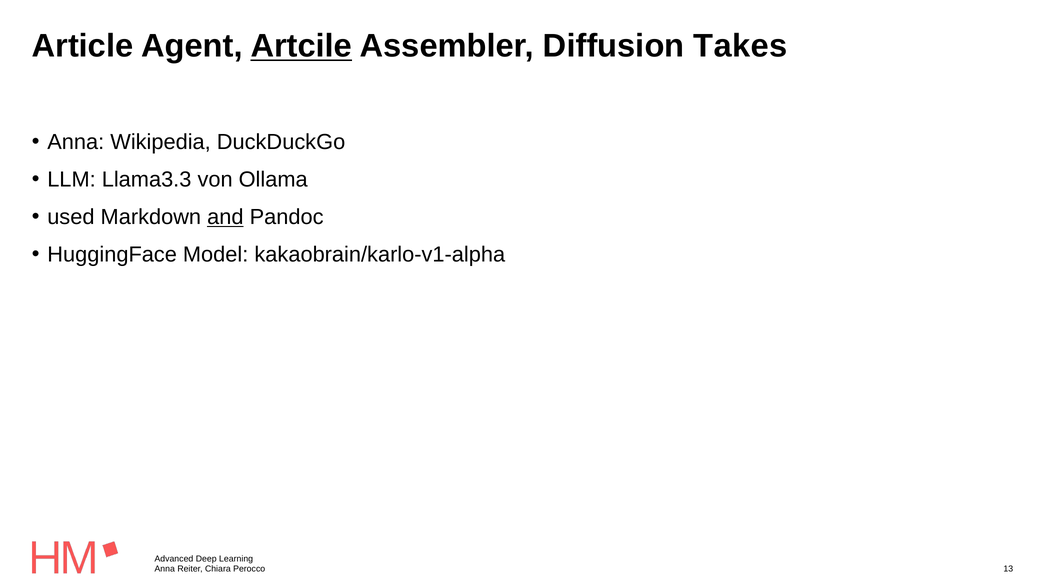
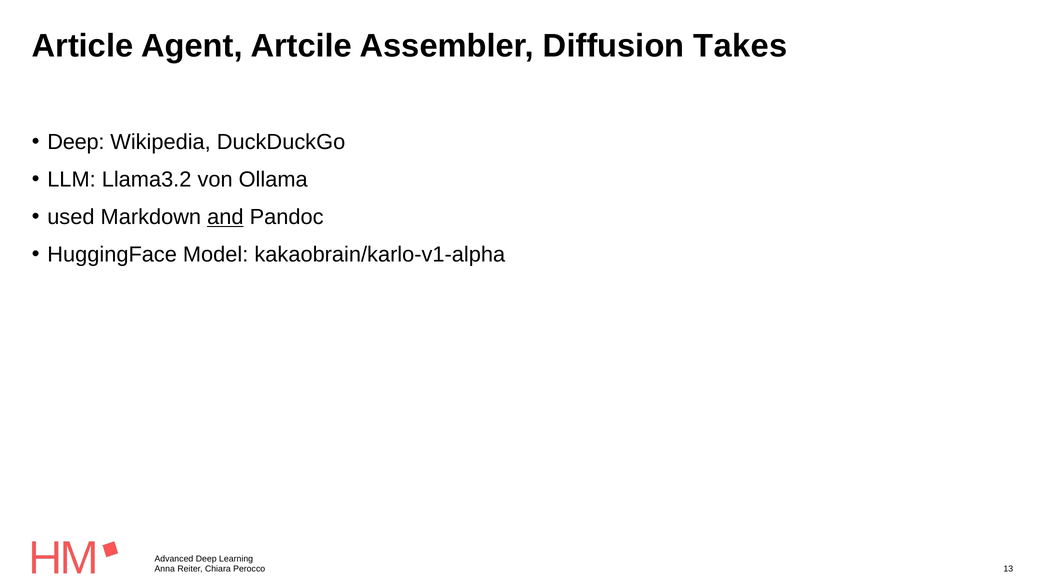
Artcile underline: present -> none (301, 46)
Anna: Anna -> Deep (76, 142)
Llama3.3: Llama3.3 -> Llama3.2 (147, 180)
